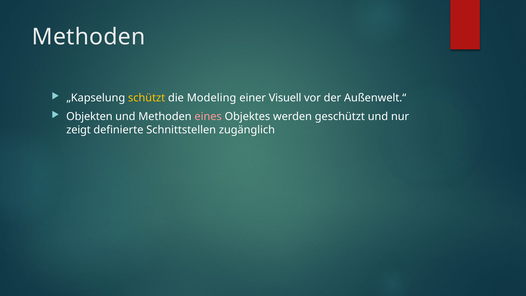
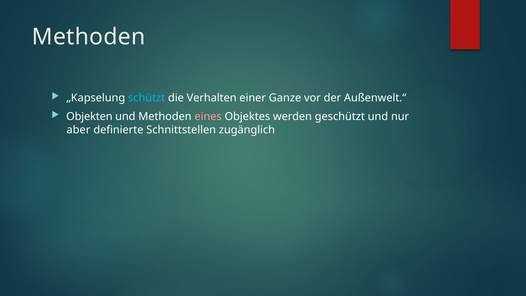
schützt colour: yellow -> light blue (147, 98)
Modeling: Modeling -> Verhalten (212, 98)
Visuell: Visuell -> Ganze (285, 98)
zeigt: zeigt -> aber (78, 130)
